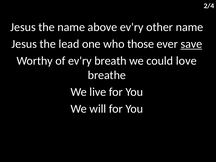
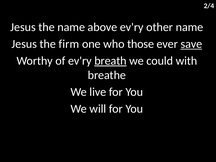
lead: lead -> firm (69, 44)
breath underline: none -> present (110, 61)
love: love -> with (186, 61)
